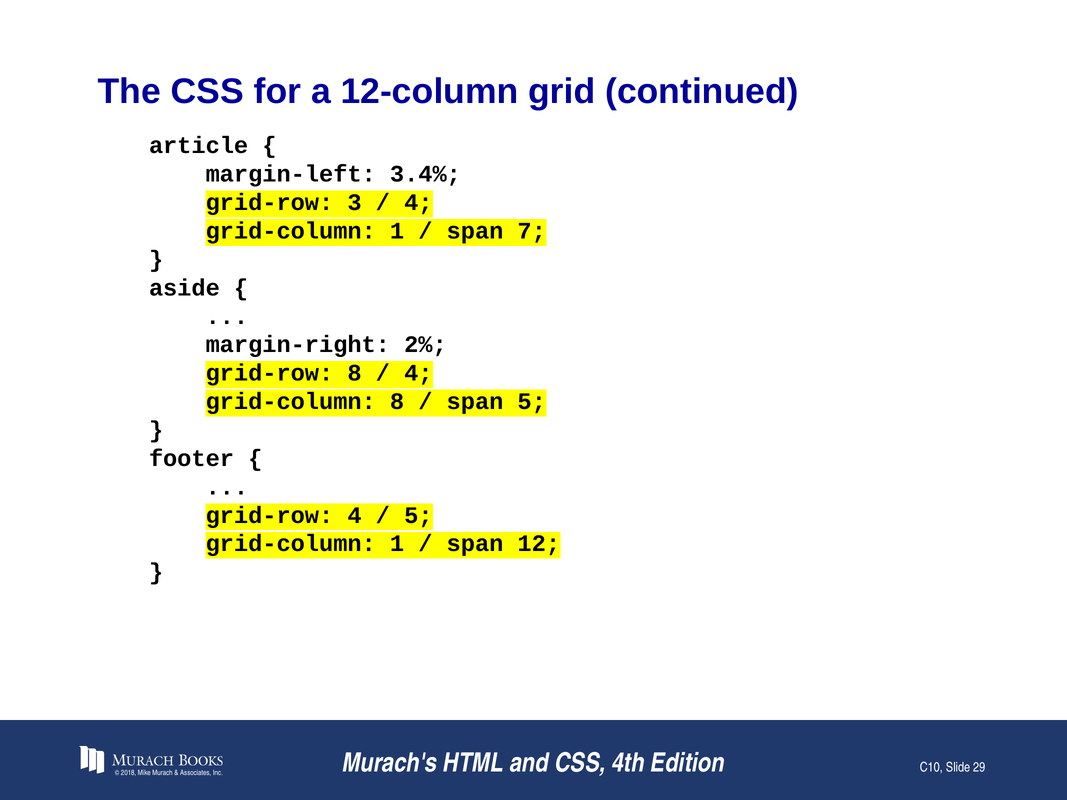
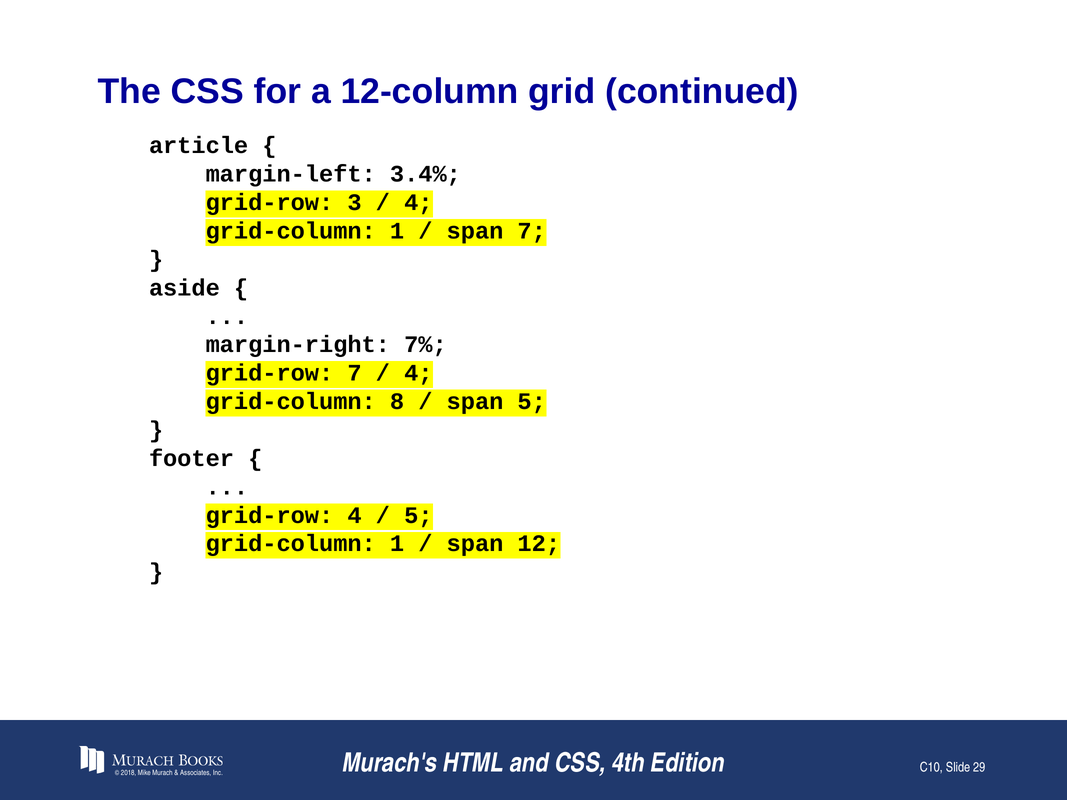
2%: 2% -> 7% (425, 345)
grid-row 8: 8 -> 7 (355, 373)
